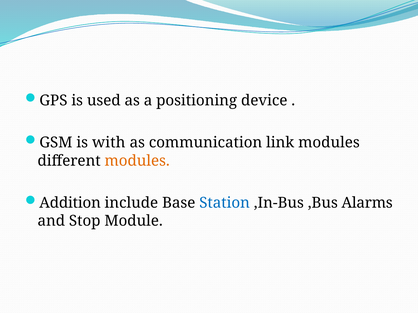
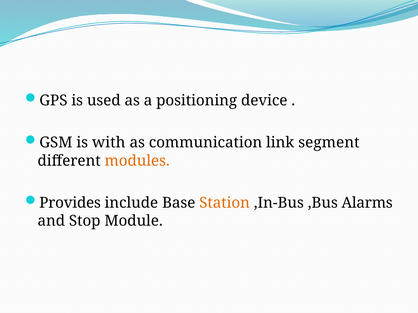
link modules: modules -> segment (329, 143)
Addition: Addition -> Provides (70, 203)
Station colour: blue -> orange (225, 203)
